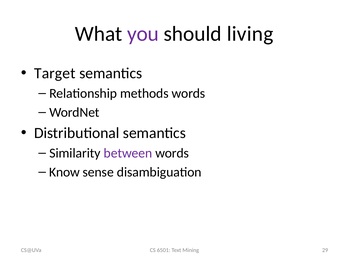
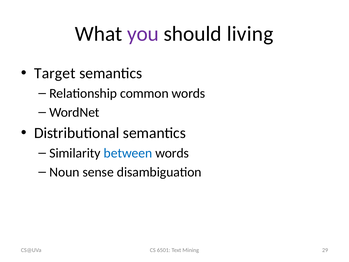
methods: methods -> common (144, 93)
between colour: purple -> blue (128, 153)
Know: Know -> Noun (64, 172)
